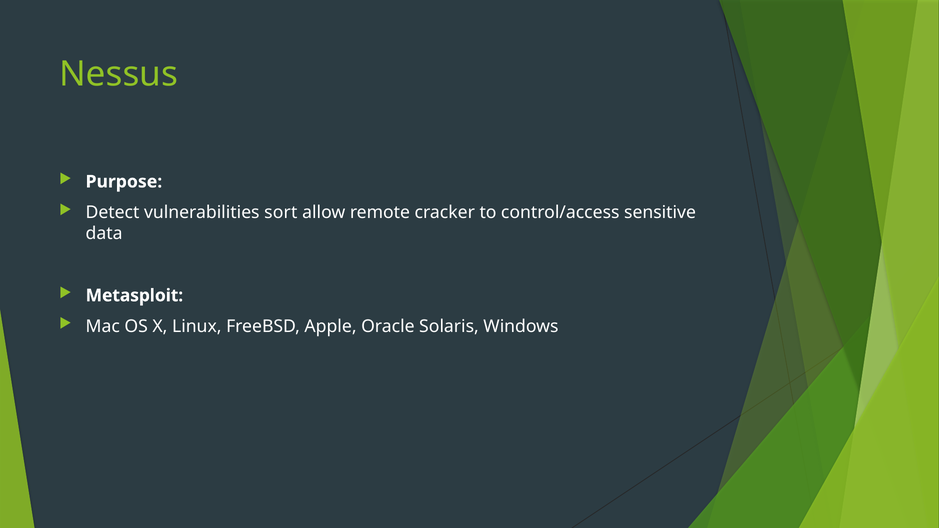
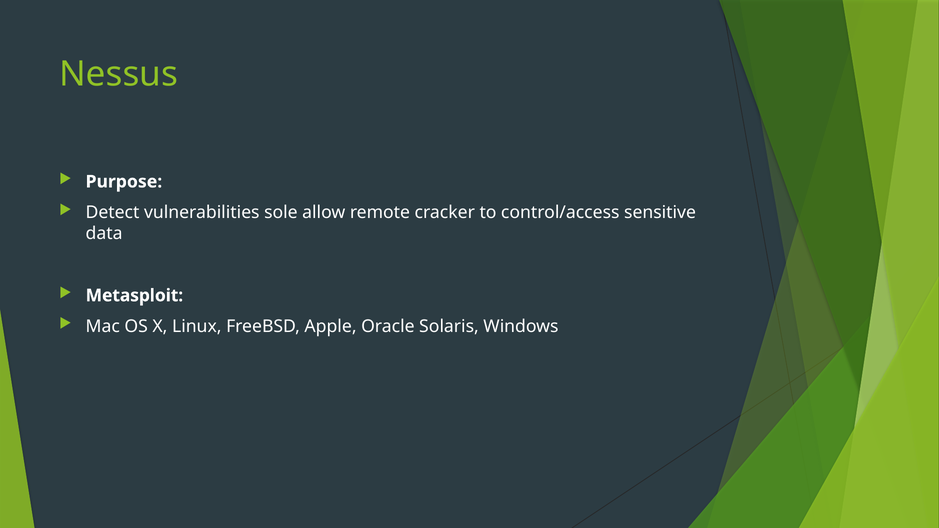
sort: sort -> sole (281, 213)
